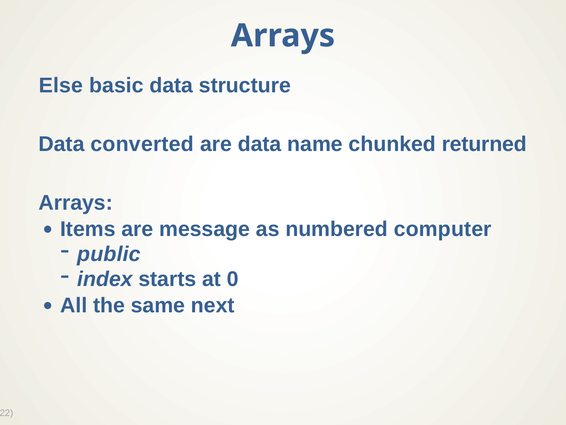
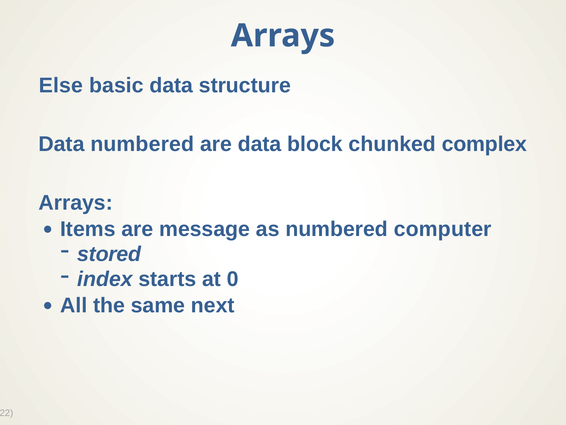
Data converted: converted -> numbered (142, 144)
name: name -> block (315, 144)
returned: returned -> complex (484, 144)
public: public -> stored (109, 254)
